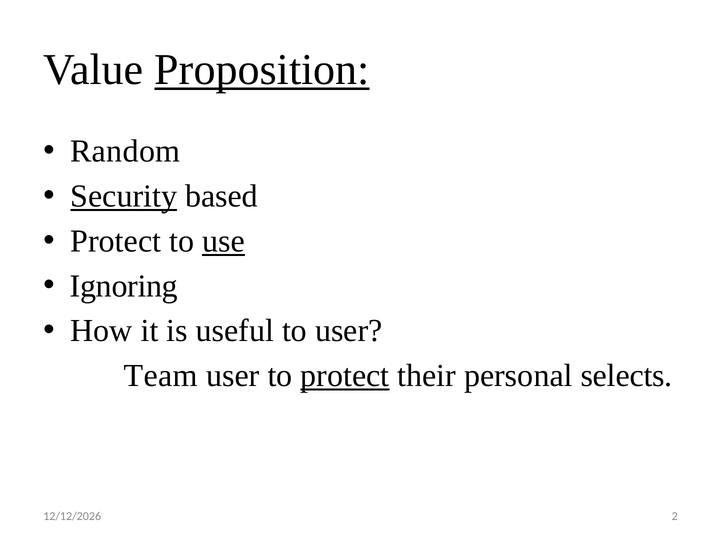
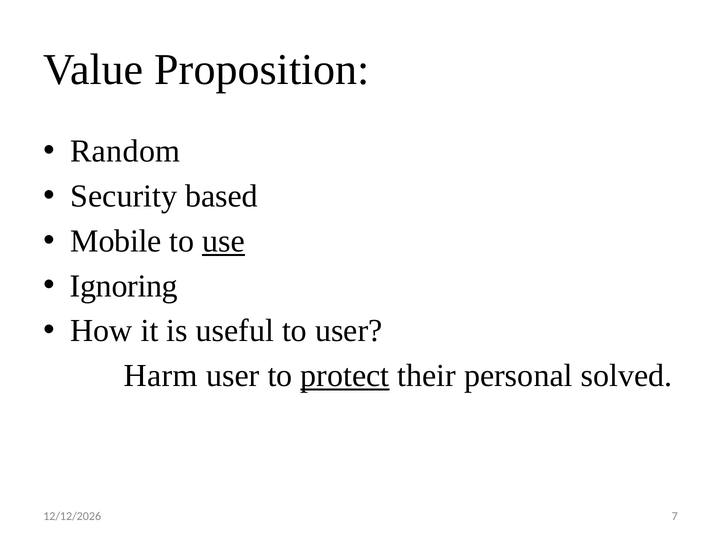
Proposition underline: present -> none (262, 70)
Security underline: present -> none (124, 196)
Protect: Protect -> Mobile (116, 241)
Team: Team -> Harm (161, 376)
selects: selects -> solved (626, 376)
2: 2 -> 7 (675, 516)
